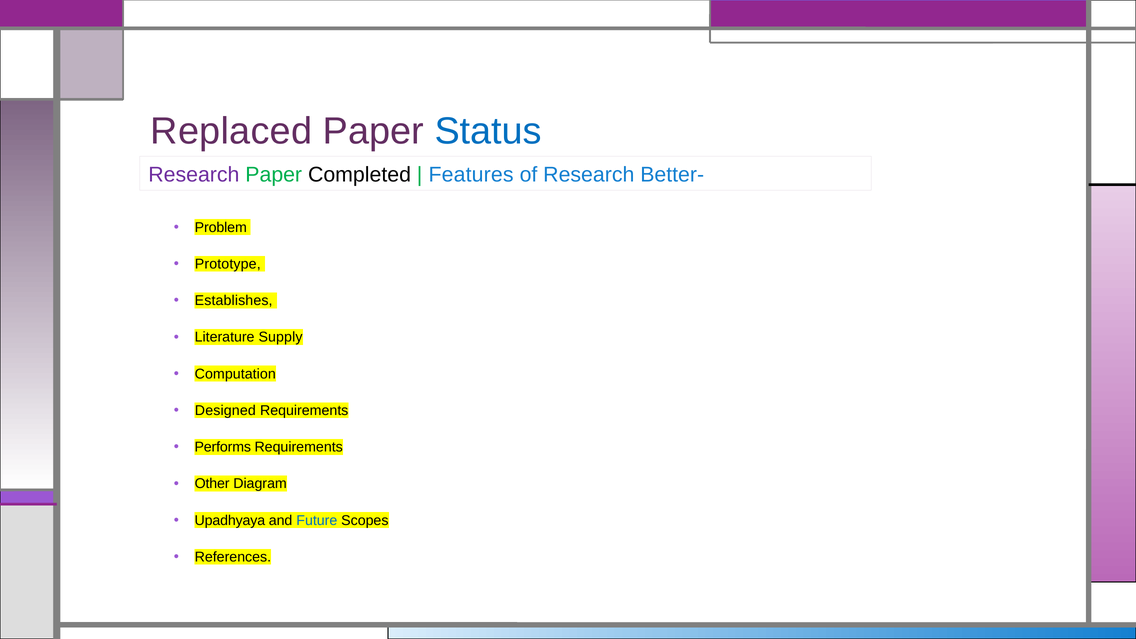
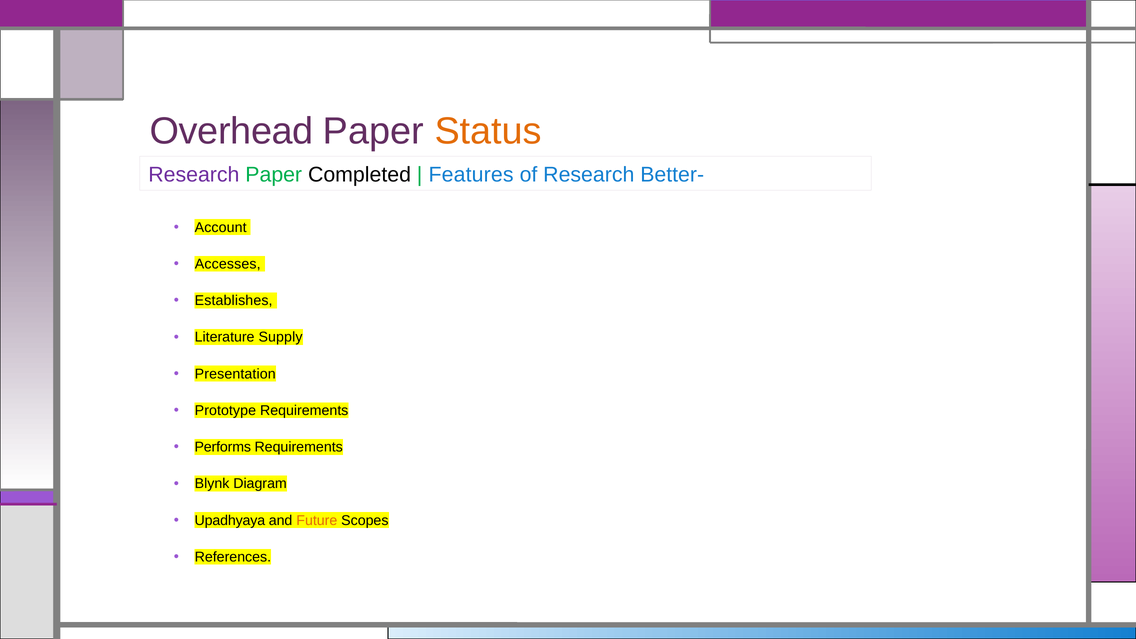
Replaced: Replaced -> Overhead (232, 131)
Status colour: blue -> orange (488, 131)
Problem: Problem -> Account (221, 227)
Prototype: Prototype -> Accesses (228, 264)
Computation: Computation -> Presentation (235, 374)
Designed: Designed -> Prototype (225, 411)
Other: Other -> Blynk (212, 484)
Future colour: blue -> orange (317, 521)
